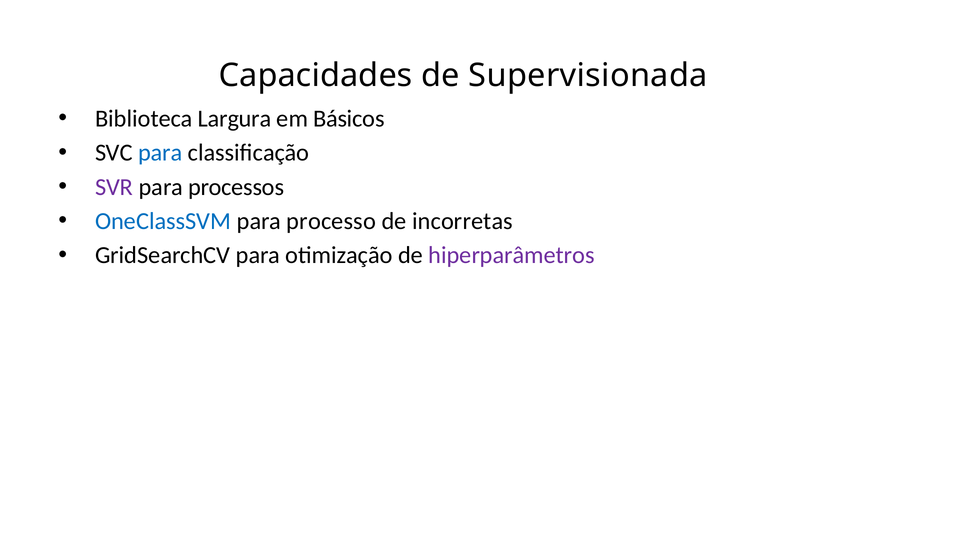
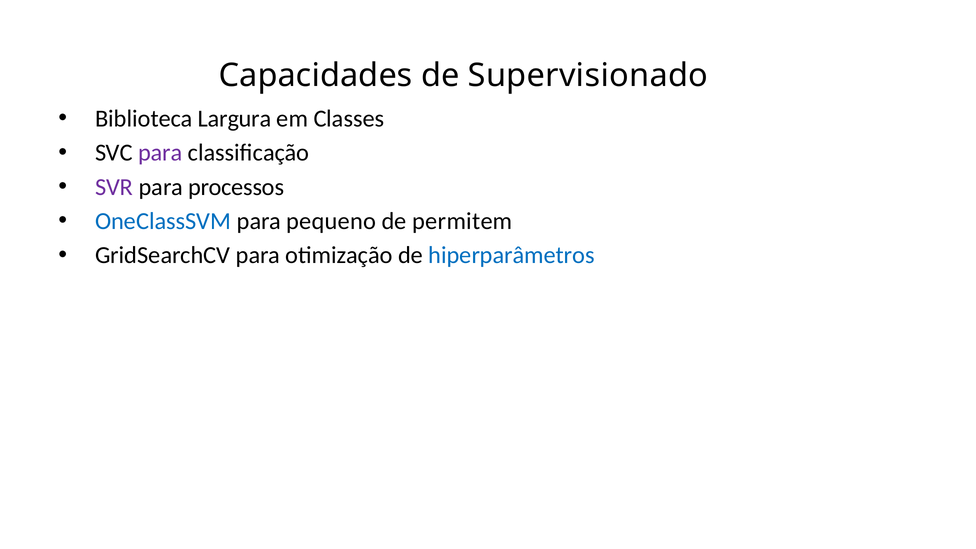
Supervisionada: Supervisionada -> Supervisionado (588, 75)
Básicos: Básicos -> Classes (349, 119)
para colour: blue -> purple (160, 153)
processo: processo -> pequeno (331, 221)
incorretas: incorretas -> permitem (462, 221)
hiperparâmetros colour: purple -> blue (512, 255)
